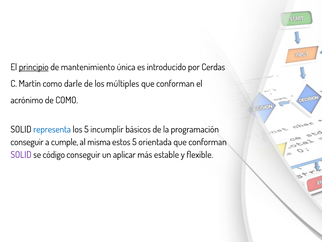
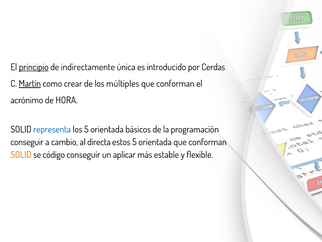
mantenimiento: mantenimiento -> indirectamente (88, 67)
Martín underline: none -> present (30, 84)
darle: darle -> crear (73, 84)
de COMO: COMO -> HORA (67, 100)
los 5 incumplir: incumplir -> orientada (107, 129)
cumple: cumple -> cambio (65, 142)
misma: misma -> directa (99, 142)
SOLID colour: purple -> orange (21, 154)
